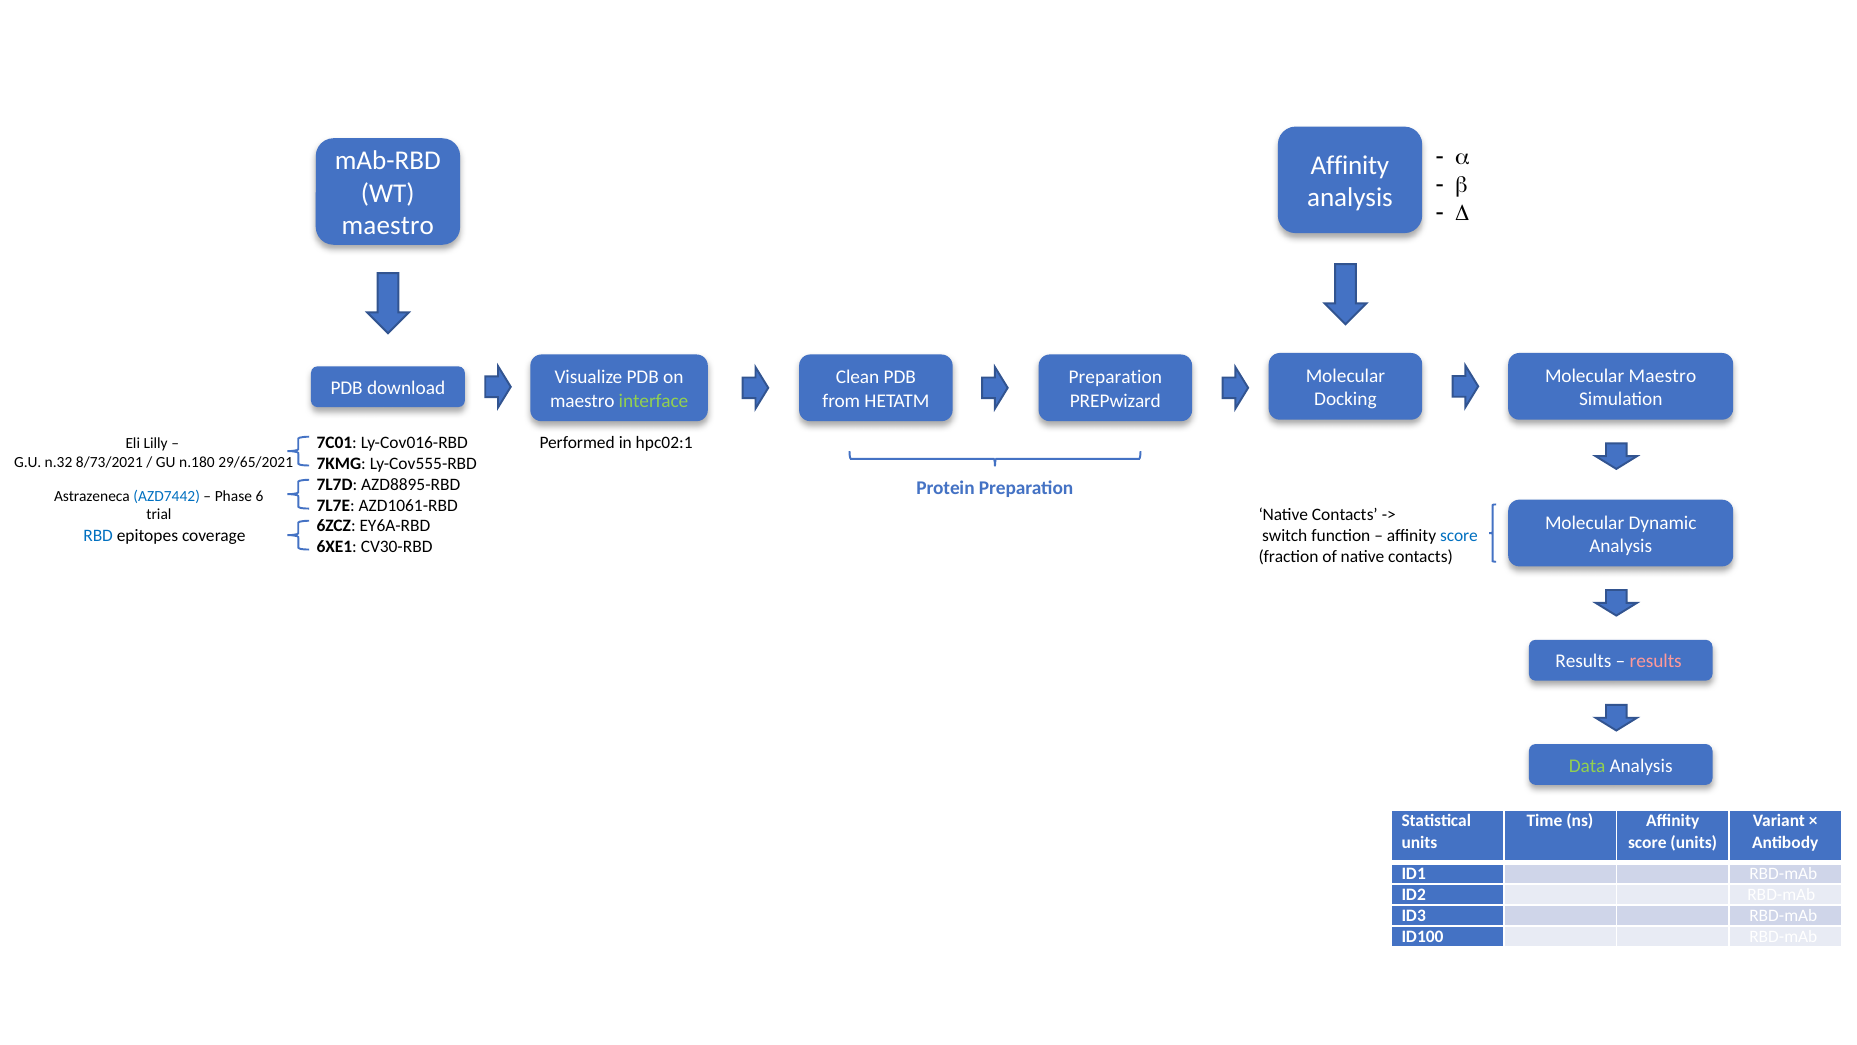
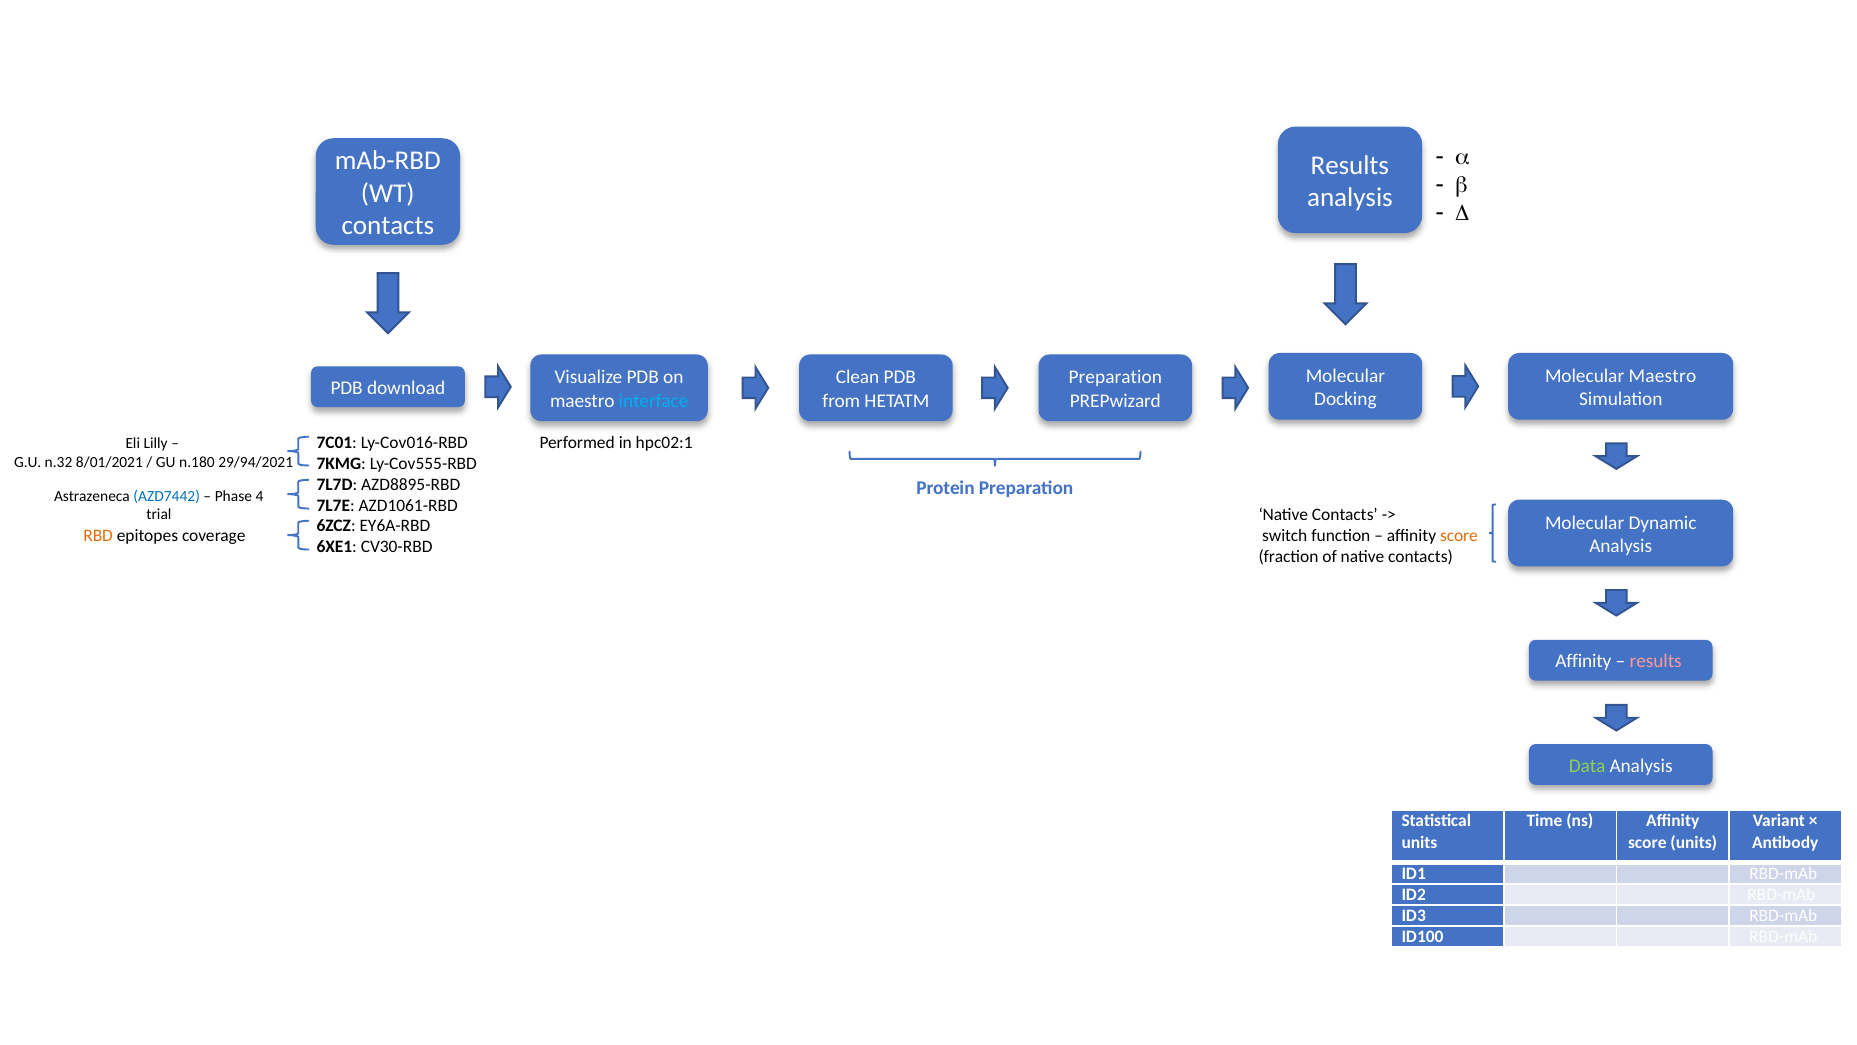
Affinity: Affinity -> Results (1350, 165)
maestro: maestro -> contacts (388, 226)
interface colour: light green -> light blue (654, 401)
8/73/2021: 8/73/2021 -> 8/01/2021 (109, 462)
29/65/2021: 29/65/2021 -> 29/94/2021 (256, 462)
6: 6 -> 4 (260, 496)
RBD colour: blue -> orange (98, 536)
score colour: blue -> orange (1459, 536)
Results: Results -> Affinity (1583, 661)
